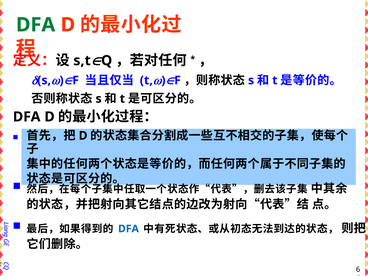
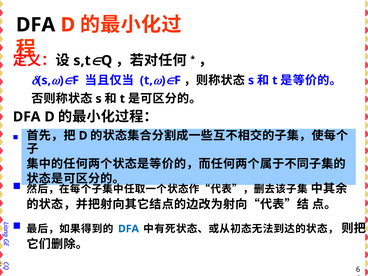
DFA colour: green -> black (36, 25)
